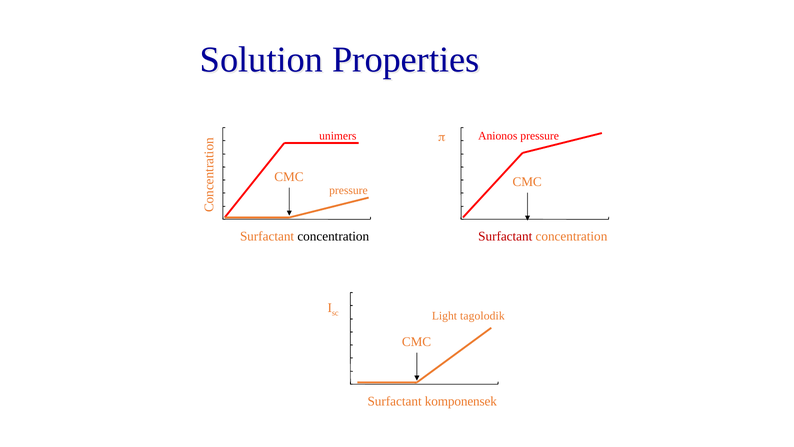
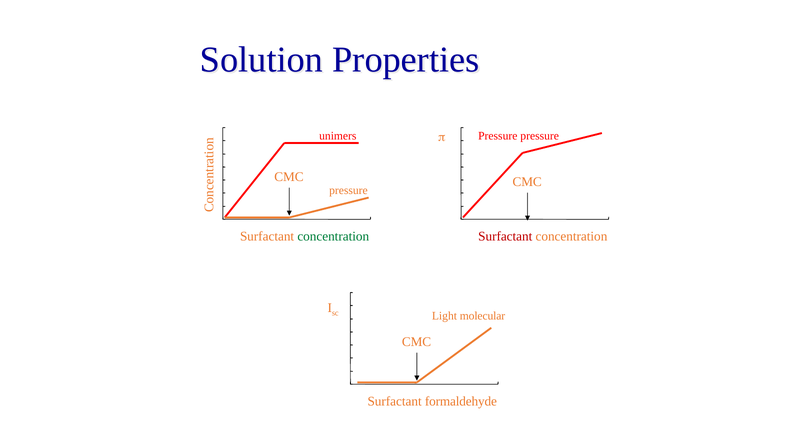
Anionos: Anionos -> Pressure (498, 136)
concentration colour: black -> green (333, 236)
tagolodik: tagolodik -> molecular (482, 315)
komponensek: komponensek -> formaldehyde (461, 401)
